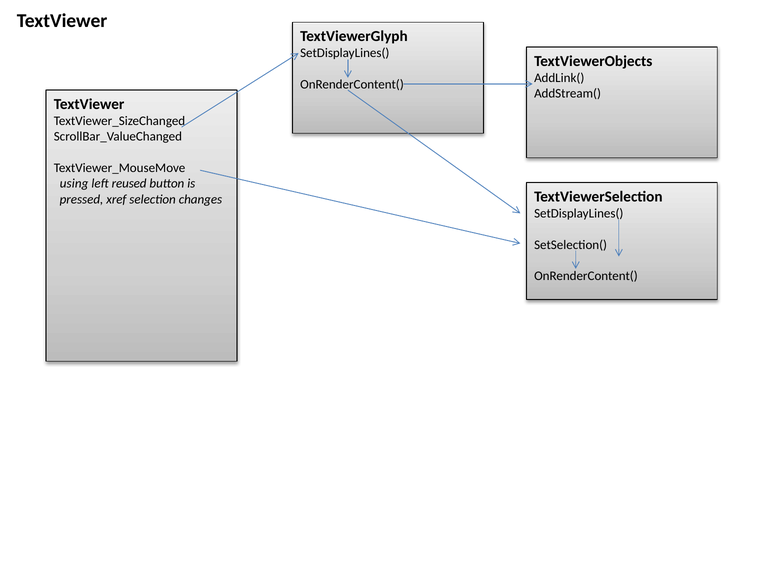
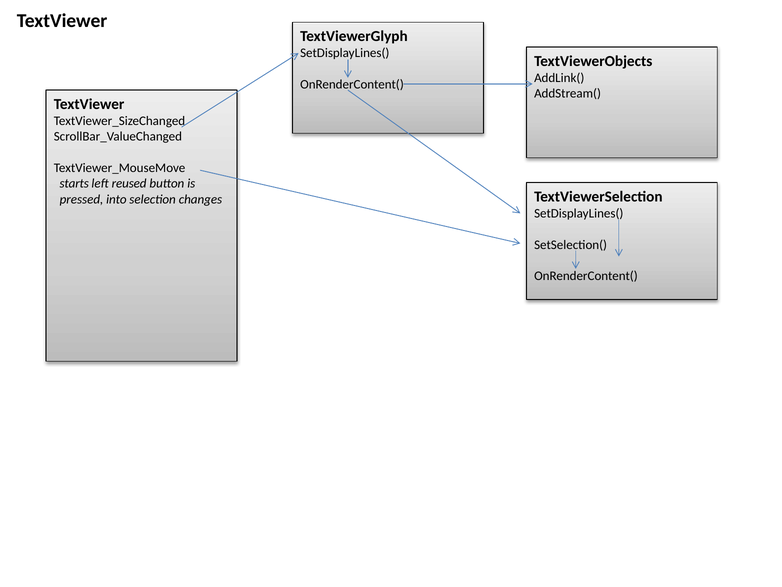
using: using -> starts (74, 183)
xref: xref -> into (116, 199)
